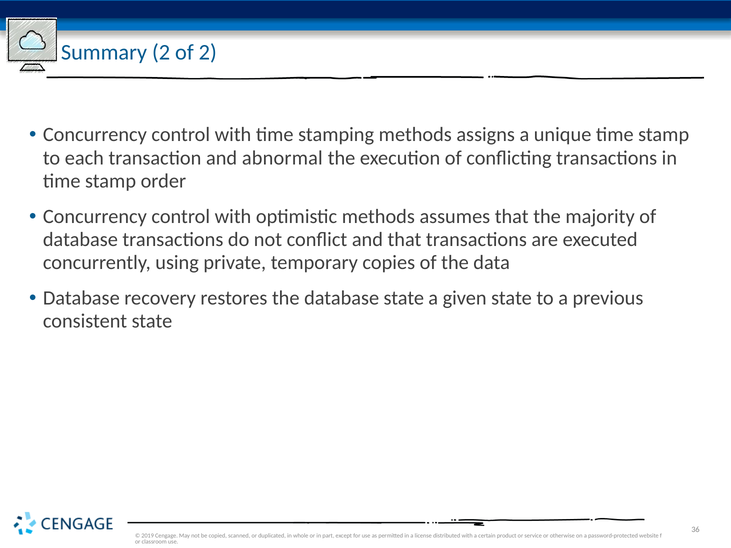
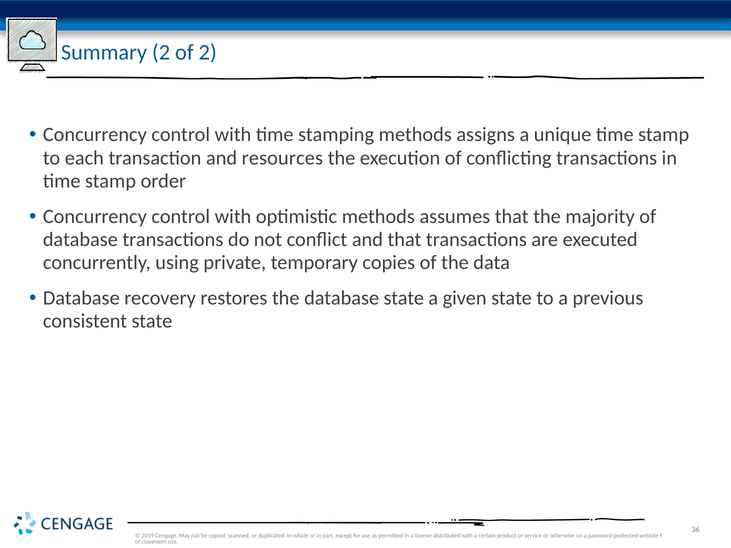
abnormal: abnormal -> resources (282, 158)
